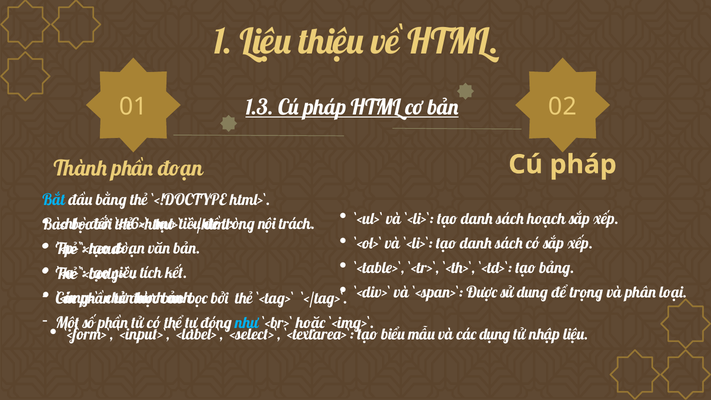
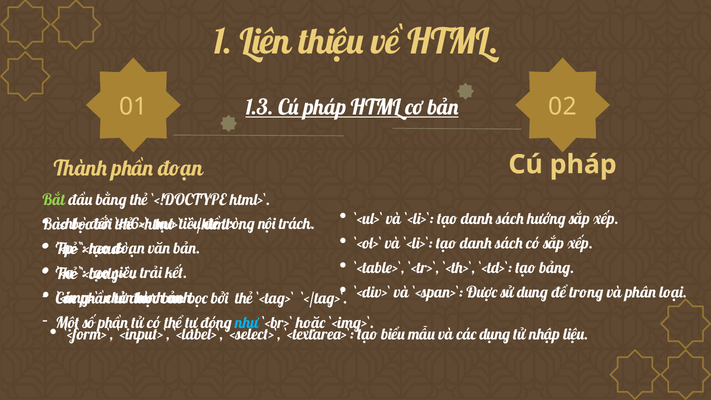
1 Liệu: Liệu -> Liên (266, 42)
Bắt colour: light blue -> light green (54, 200)
hoạch: hoạch -> hướng (546, 219)
tích: tích -> trải (151, 273)
để trọng: trọng -> trong (586, 293)
